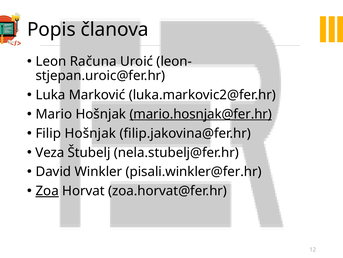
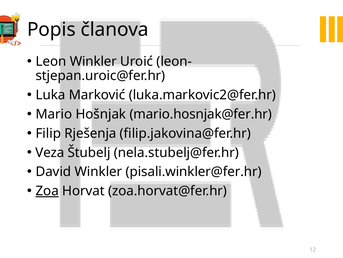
Leon Računa: Računa -> Winkler (93, 61)
mario.hosnjak@fer.hr underline: present -> none (201, 114)
Filip Hošnjak: Hošnjak -> Rješenja (90, 133)
